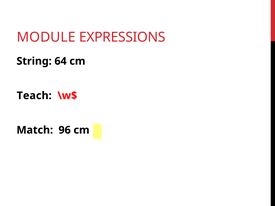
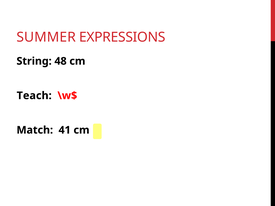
MODULE: MODULE -> SUMMER (46, 37)
64: 64 -> 48 (61, 61)
96: 96 -> 41 (65, 130)
